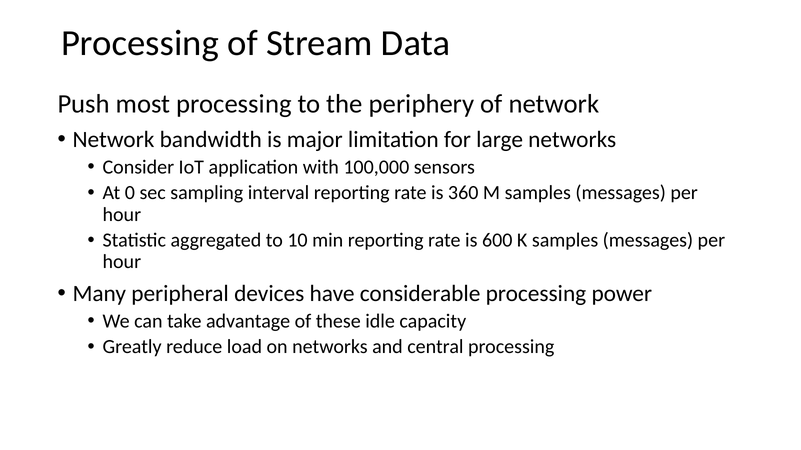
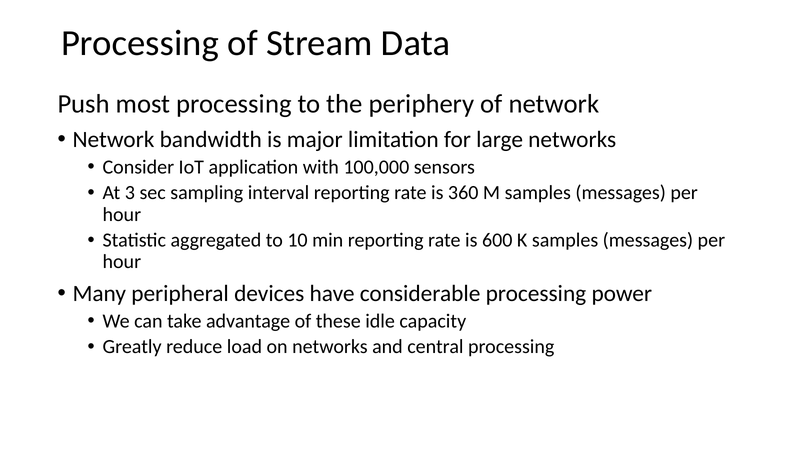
0: 0 -> 3 (130, 193)
